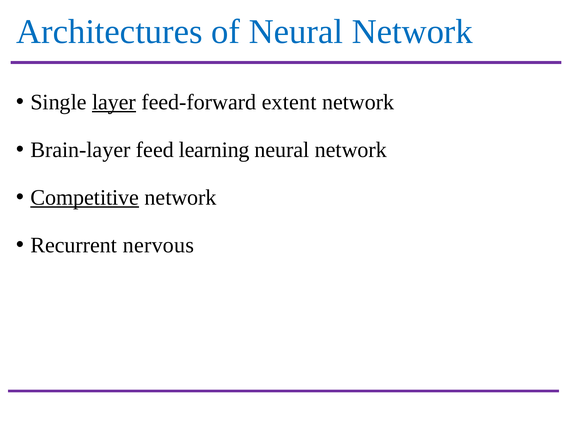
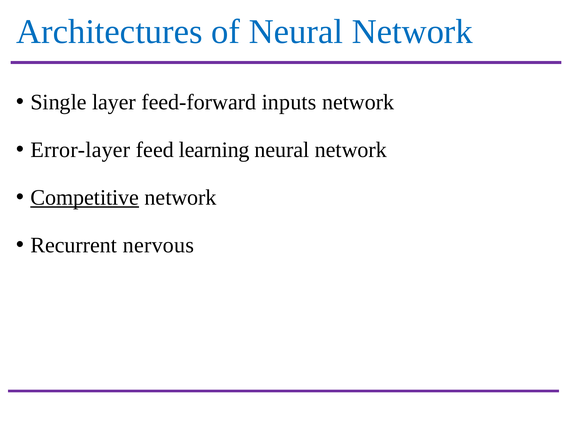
layer underline: present -> none (114, 102)
extent: extent -> inputs (289, 102)
Brain-layer: Brain-layer -> Error-layer (80, 150)
